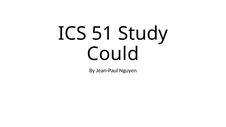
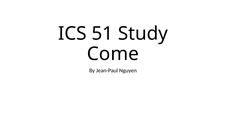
Could: Could -> Come (113, 54)
